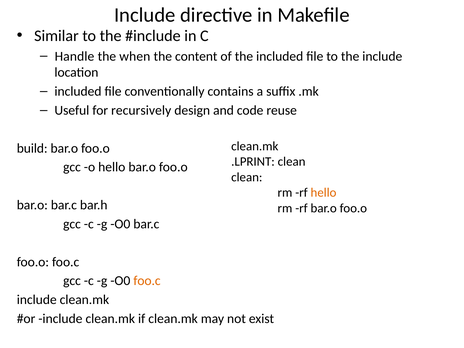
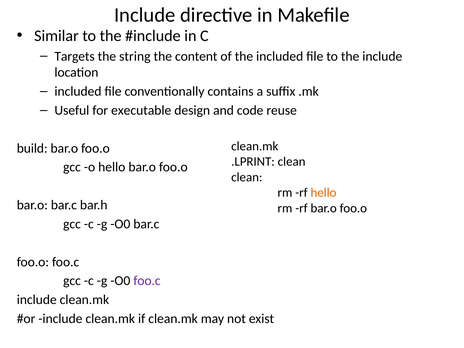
Handle: Handle -> Targets (75, 56)
when: when -> string (135, 56)
recursively: recursively -> executable (141, 110)
foo.c colour: orange -> purple (147, 281)
